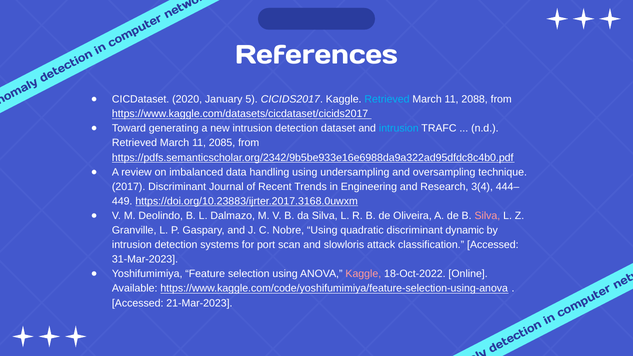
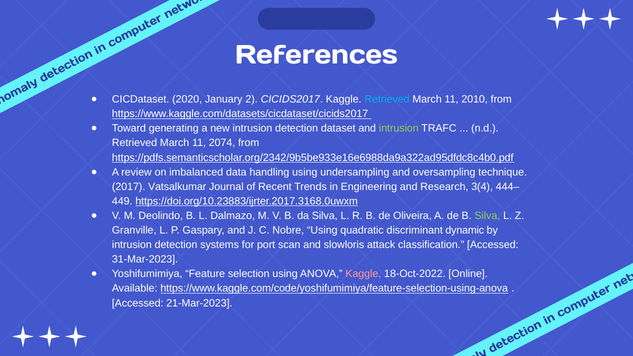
5: 5 -> 2 (252, 99)
2088: 2088 -> 2010 (475, 99)
intrusion colour: light blue -> light green (399, 128)
2085: 2085 -> 2074 (222, 143)
2017 Discriminant: Discriminant -> Vatsalkumar (177, 187)
Silva colour: pink -> light green (487, 216)
